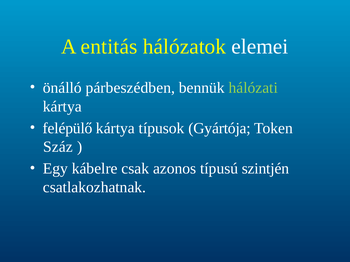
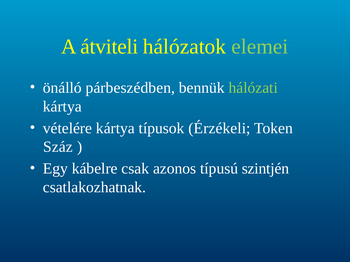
entitás: entitás -> átviteli (109, 47)
elemei colour: white -> light green (260, 47)
felépülő: felépülő -> vételére (67, 128)
Gyártója: Gyártója -> Érzékeli (219, 128)
